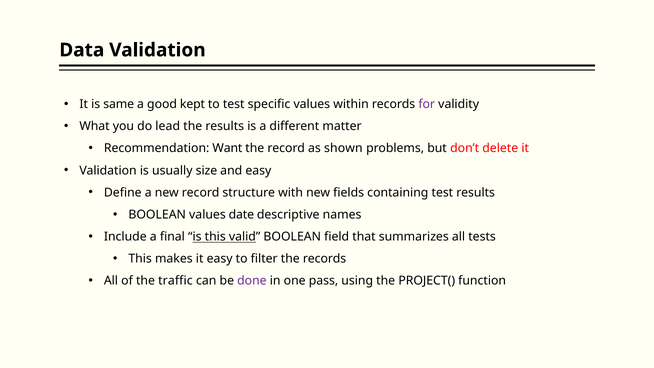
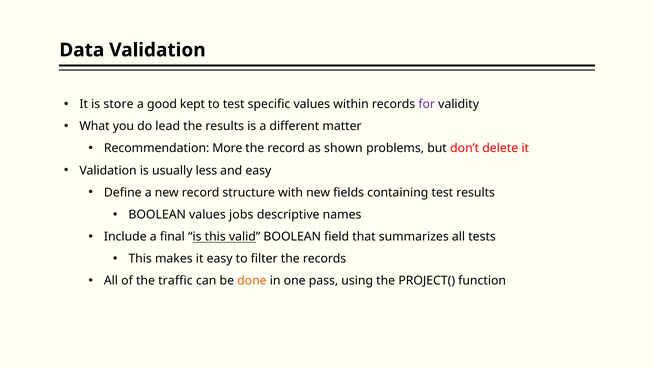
same: same -> store (119, 104)
Want: Want -> More (227, 148)
size: size -> less (206, 170)
date: date -> jobs (241, 215)
done colour: purple -> orange (252, 281)
